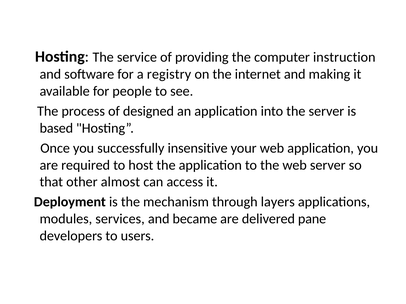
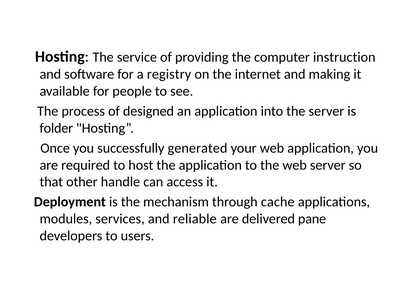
based: based -> folder (56, 128)
insensitive: insensitive -> generated (197, 148)
almost: almost -> handle (120, 182)
layers: layers -> cache (278, 202)
became: became -> reliable (195, 219)
